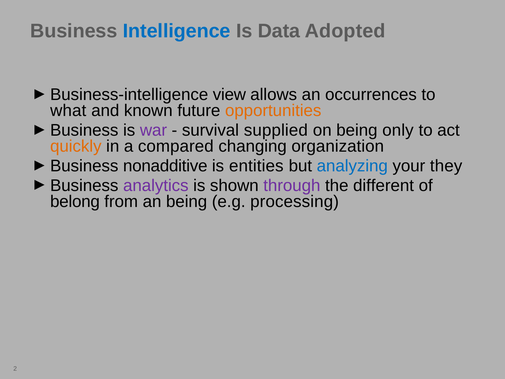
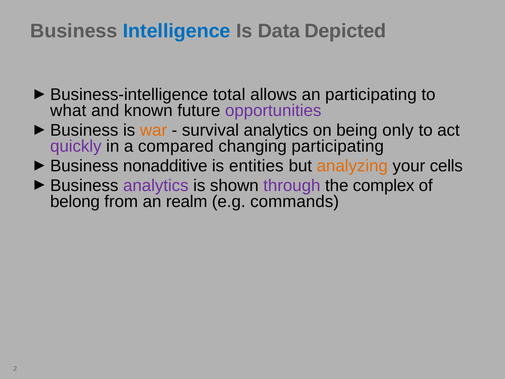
Adopted: Adopted -> Depicted (345, 31)
view: view -> total (229, 94)
an occurrences: occurrences -> participating (371, 94)
opportunities colour: orange -> purple (273, 111)
war colour: purple -> orange (153, 130)
survival supplied: supplied -> analytics (276, 130)
quickly colour: orange -> purple (76, 146)
changing organization: organization -> participating (338, 146)
analyzing colour: blue -> orange (352, 166)
they: they -> cells (446, 166)
different: different -> complex (384, 185)
an being: being -> realm (187, 202)
processing: processing -> commands (295, 202)
